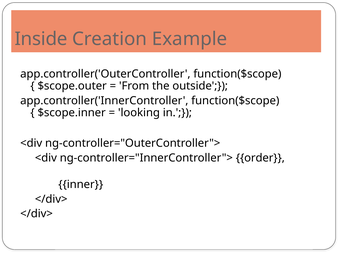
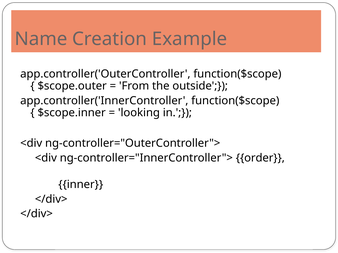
Inside: Inside -> Name (41, 39)
